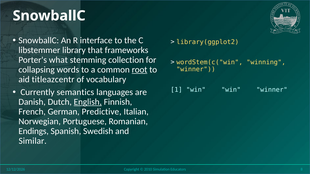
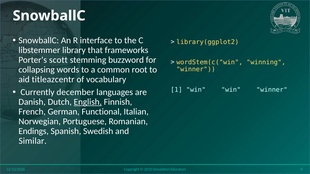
what: what -> scott (58, 60)
collection: collection -> buzzword (126, 60)
root underline: present -> none (140, 70)
semantics: semantics -> december (75, 92)
Predictive: Predictive -> Functional (102, 112)
